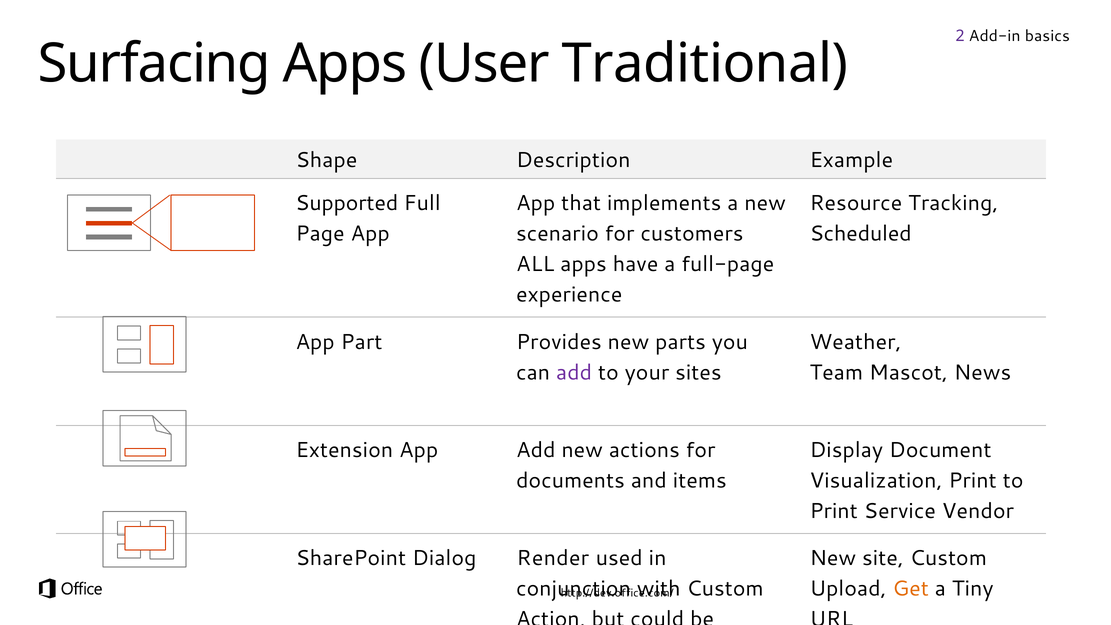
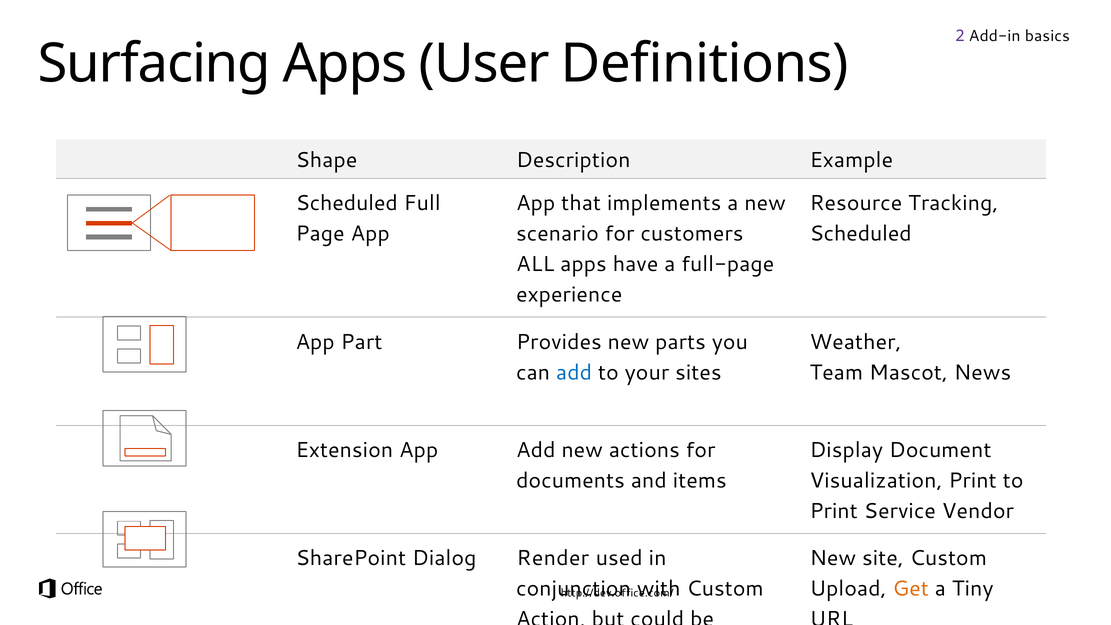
Traditional: Traditional -> Definitions (705, 64)
Supported: Supported -> Scheduled (347, 203)
add colour: purple -> blue (574, 372)
